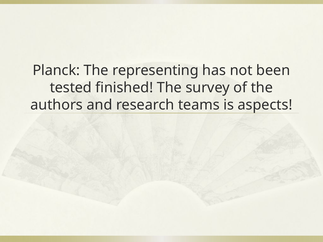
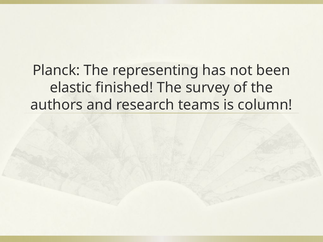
tested: tested -> elastic (71, 88)
aspects: aspects -> column (265, 105)
